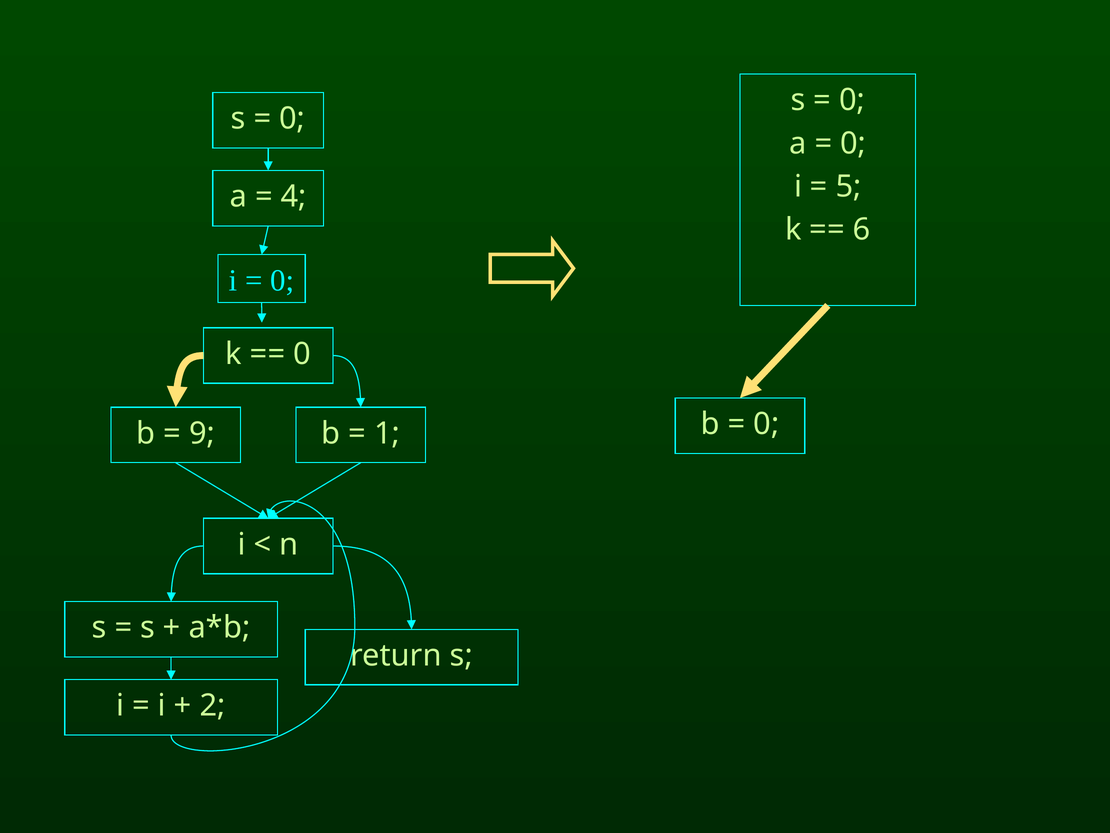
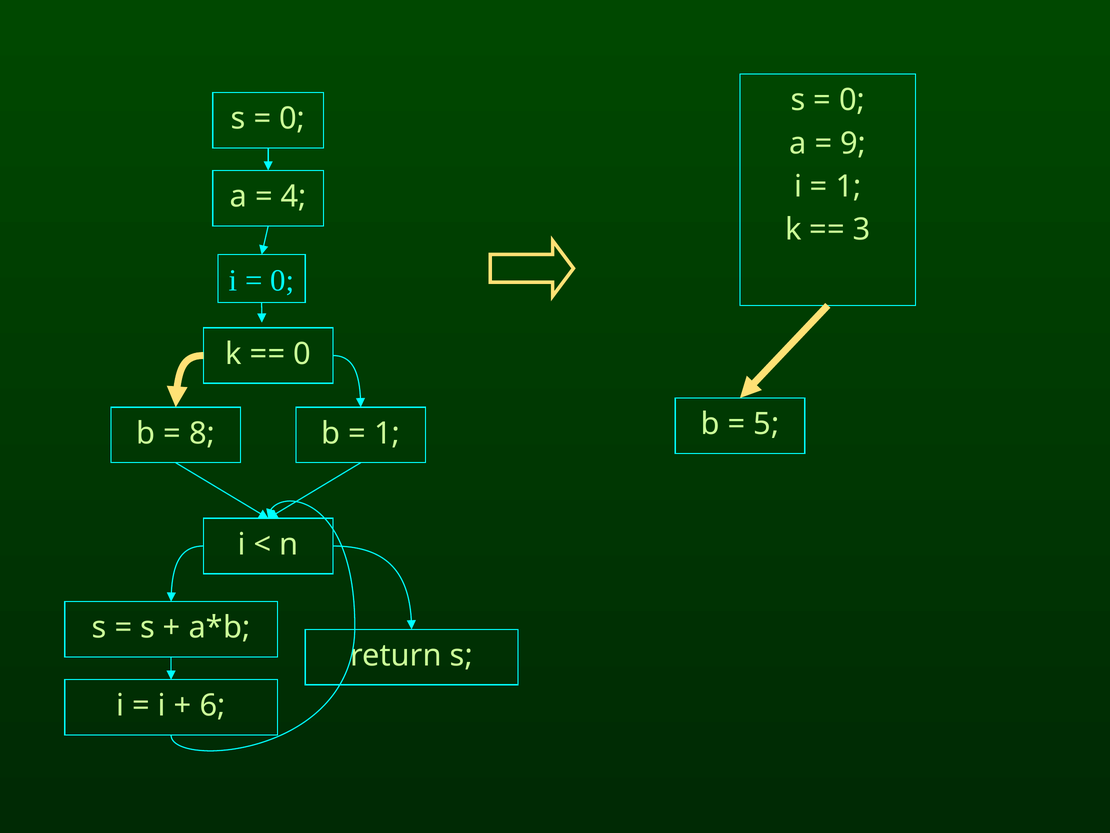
0: 0 -> 9 (853, 143)
5: 5 -> 1 (849, 186)
6: 6 -> 3 (862, 230)
0: 0 -> 5 (766, 424)
9: 9 -> 8 (202, 433)
2: 2 -> 6 (213, 705)
